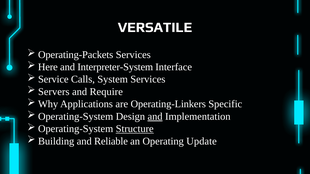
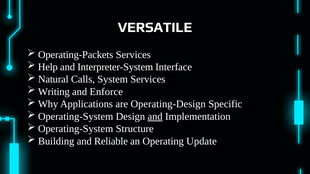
Here: Here -> Help (48, 67)
Service: Service -> Natural (53, 80)
Servers: Servers -> Writing (54, 92)
Require: Require -> Enforce (106, 92)
Operating-Linkers: Operating-Linkers -> Operating-Design (168, 104)
Structure underline: present -> none (135, 129)
